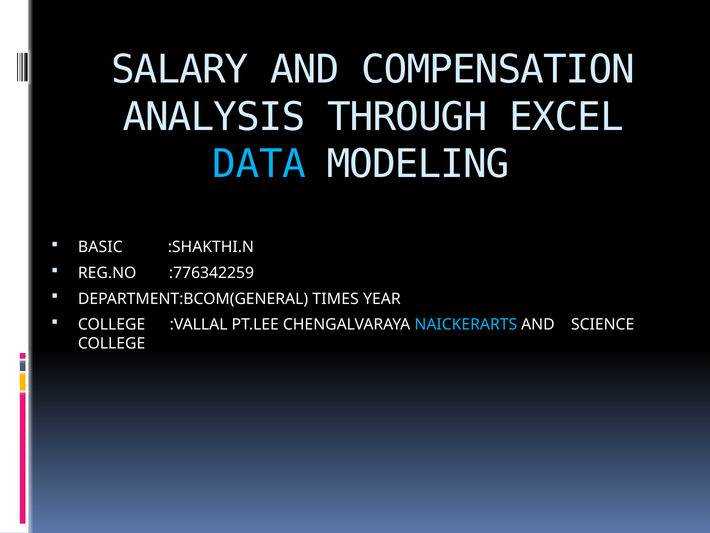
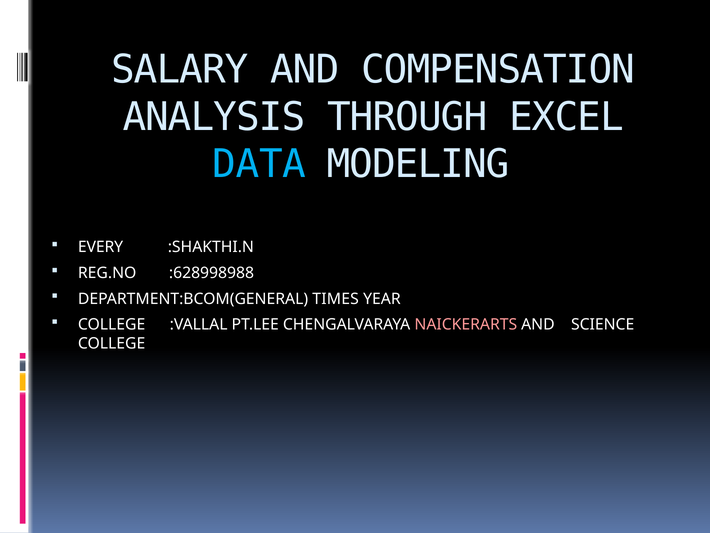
BASIC: BASIC -> EVERY (101, 247)
:776342259: :776342259 -> :628998988 (212, 273)
NAICKERARTS colour: light blue -> pink (466, 324)
